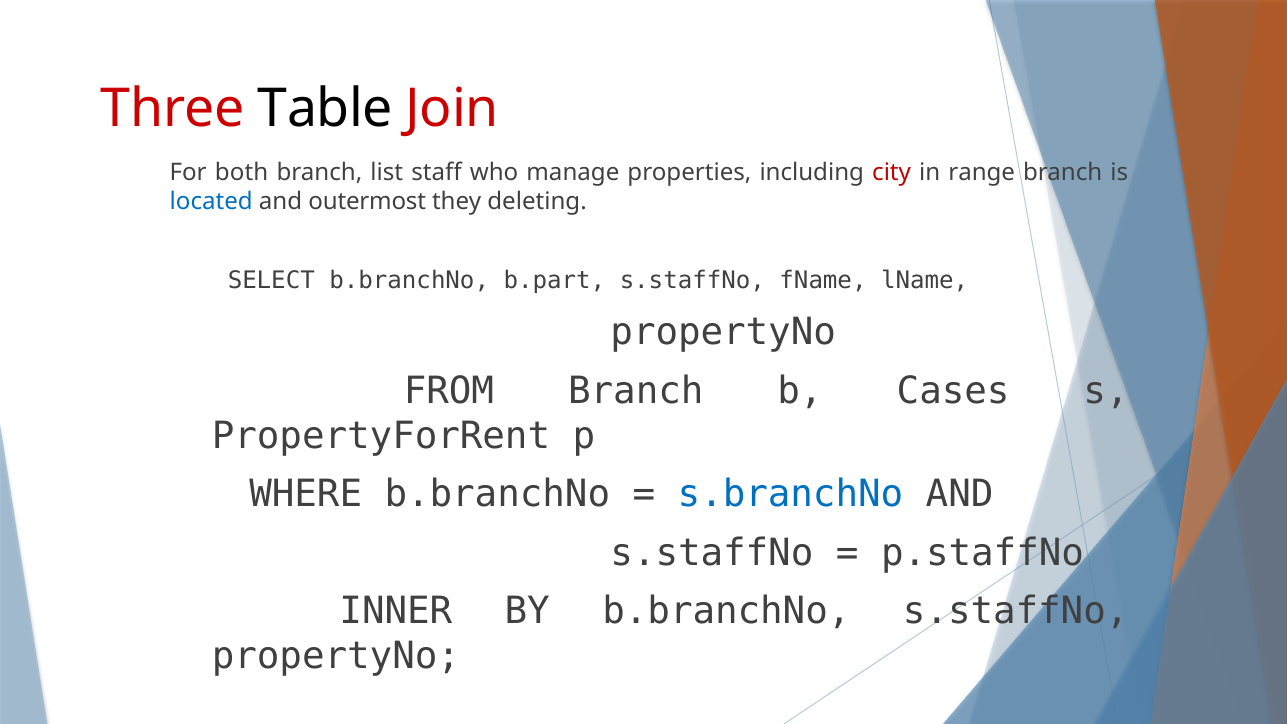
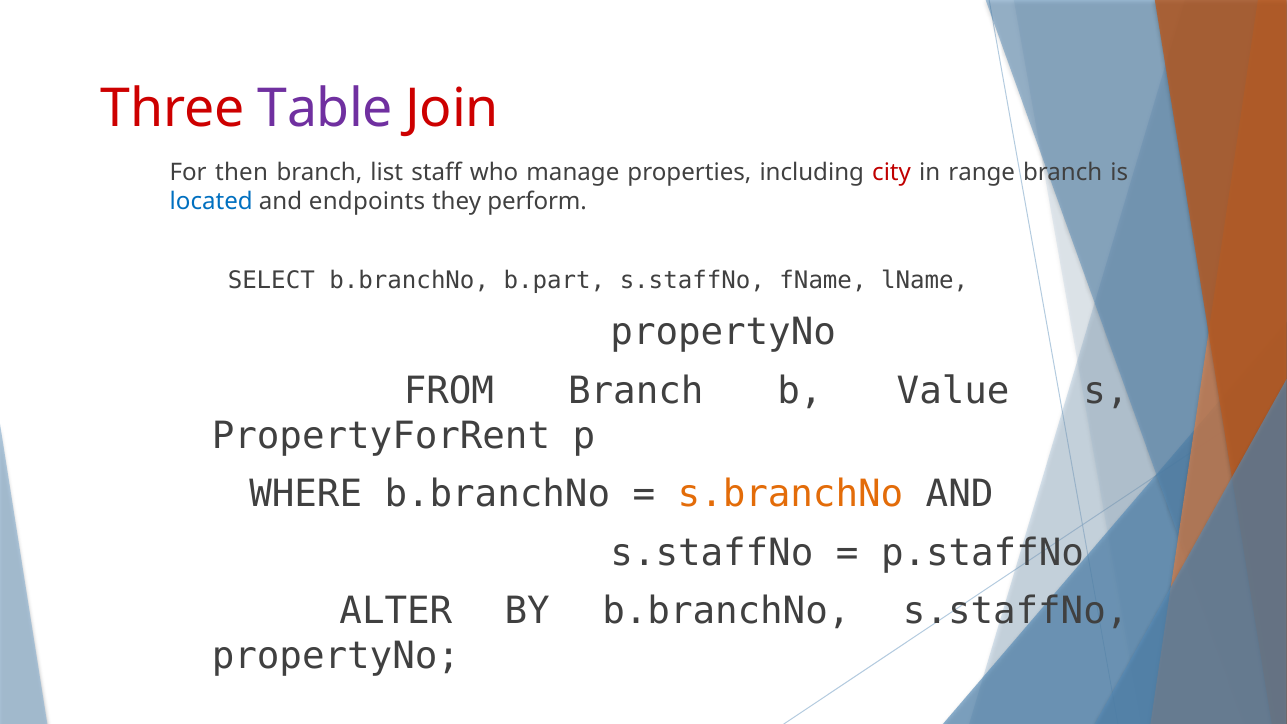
Table colour: black -> purple (325, 109)
both: both -> then (242, 173)
outermost: outermost -> endpoints (367, 202)
deleting: deleting -> perform (537, 202)
Cases: Cases -> Value (953, 391)
s.branchNo colour: blue -> orange (790, 494)
INNER: INNER -> ALTER (396, 611)
